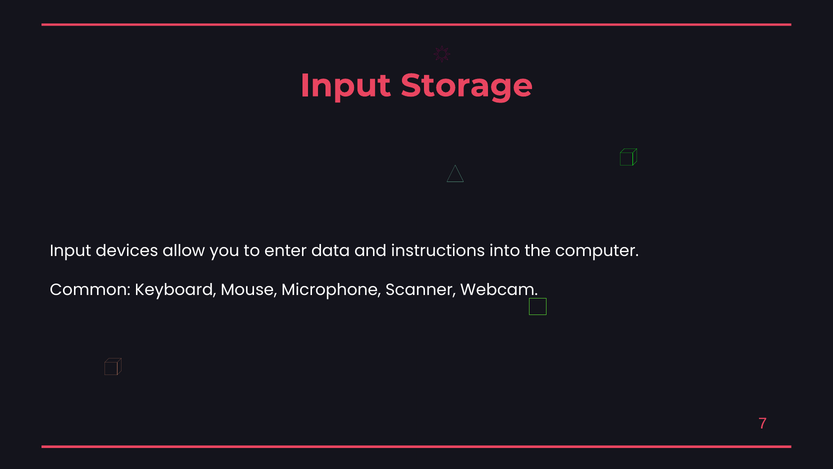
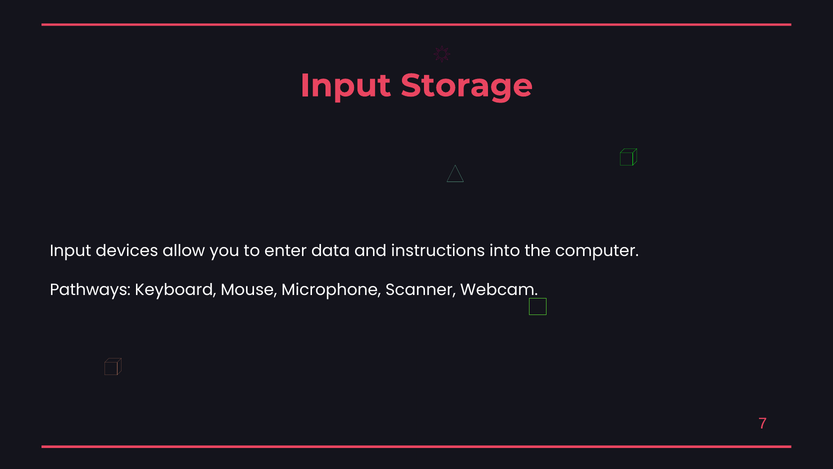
Common: Common -> Pathways (90, 290)
